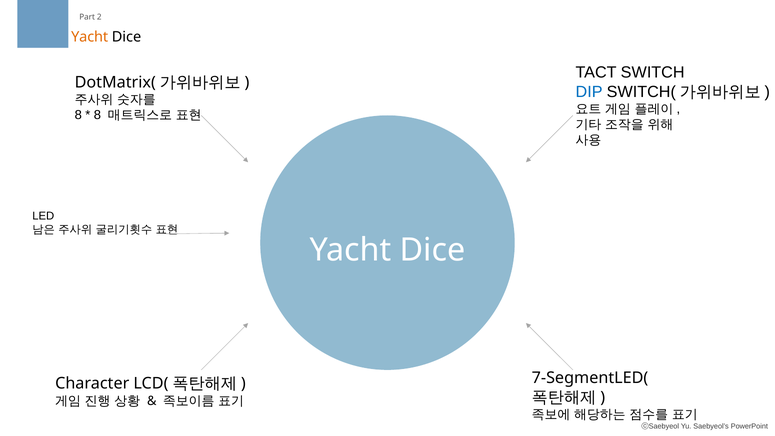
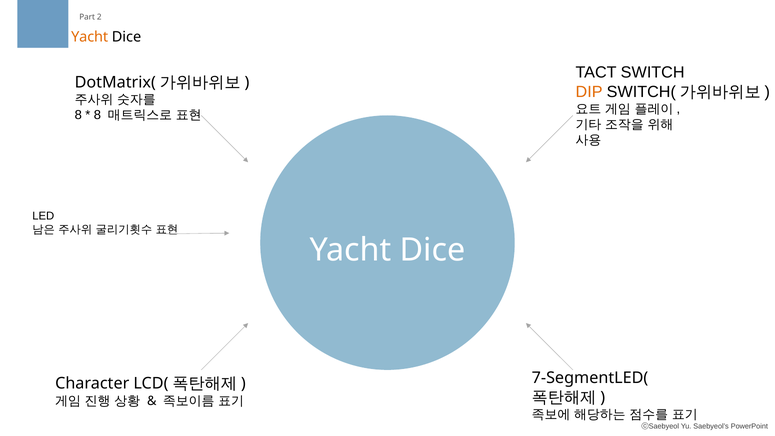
DIP colour: blue -> orange (589, 92)
